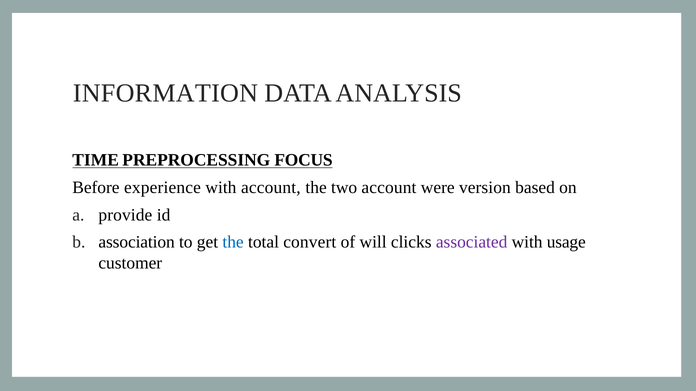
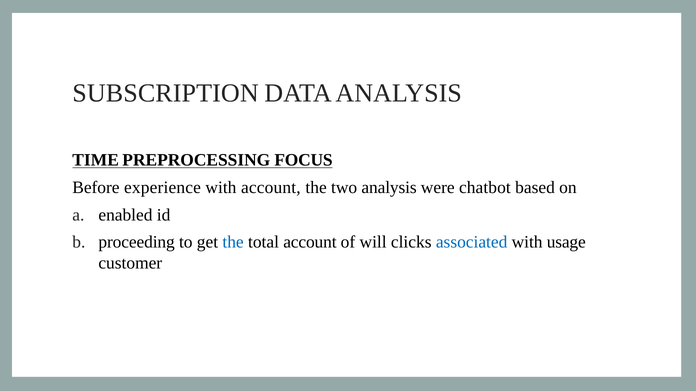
INFORMATION: INFORMATION -> SUBSCRIPTION (166, 93)
two account: account -> analysis (389, 188)
version: version -> chatbot (485, 188)
provide: provide -> enabled (125, 215)
association: association -> proceeding (137, 243)
total convert: convert -> account (310, 243)
associated colour: purple -> blue (472, 243)
